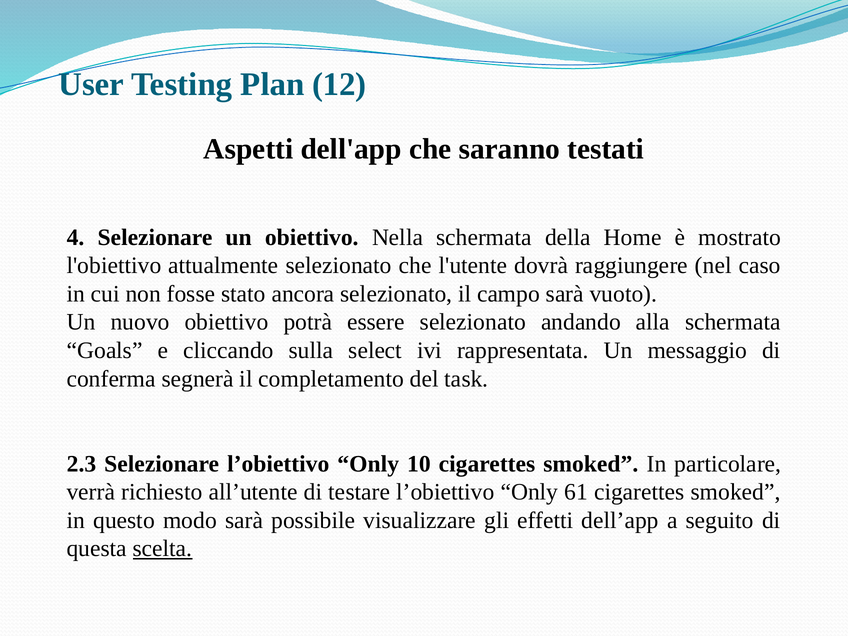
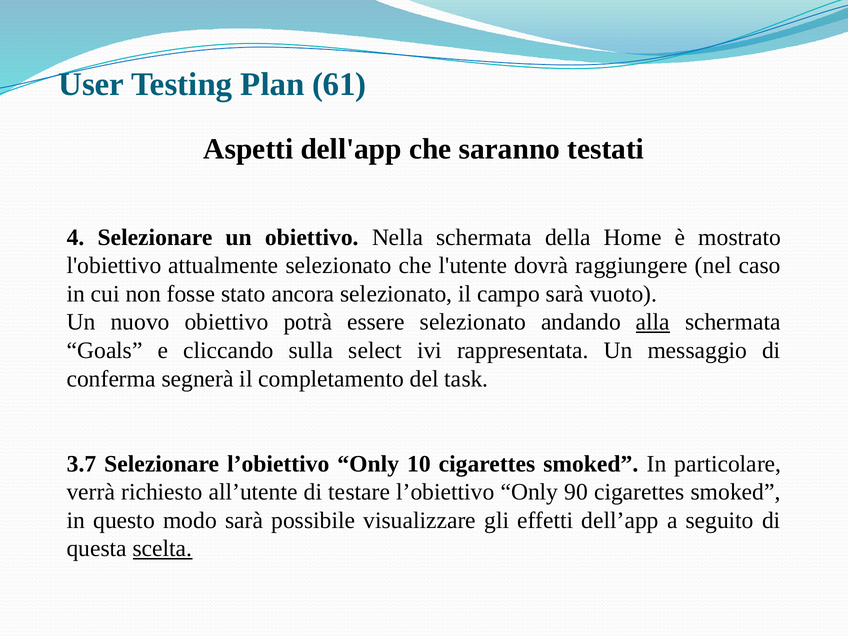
12: 12 -> 61 (339, 84)
alla underline: none -> present (653, 322)
2.3: 2.3 -> 3.7 (81, 464)
61: 61 -> 90 (576, 492)
